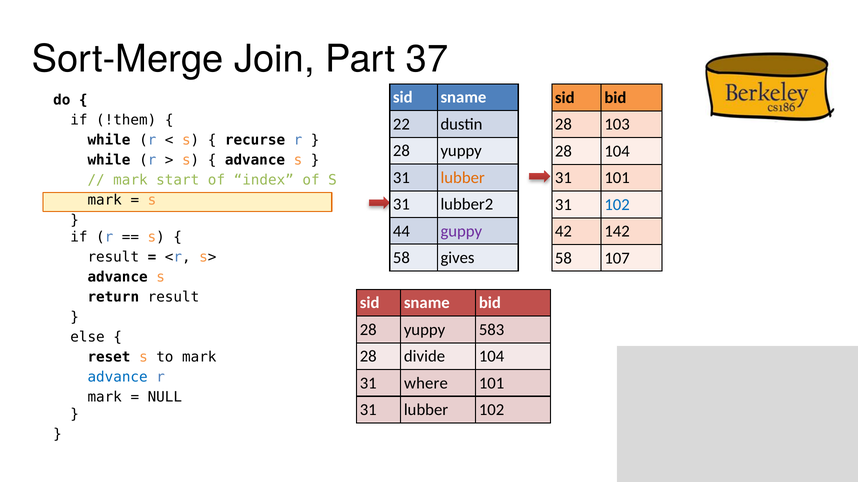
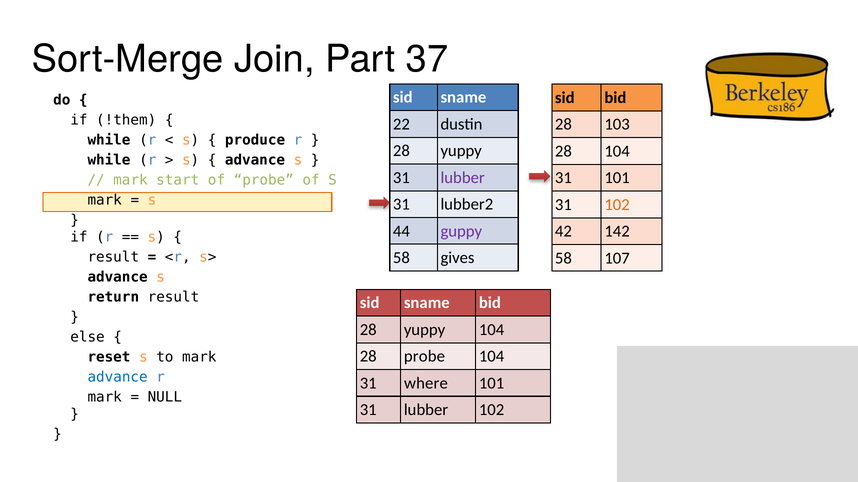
recurse: recurse -> produce (255, 140)
lubber colour: orange -> purple (463, 178)
of index: index -> probe (264, 180)
102 colour: blue -> orange (617, 205)
yuppy 583: 583 -> 104 (492, 330)
28 divide: divide -> probe (424, 357)
